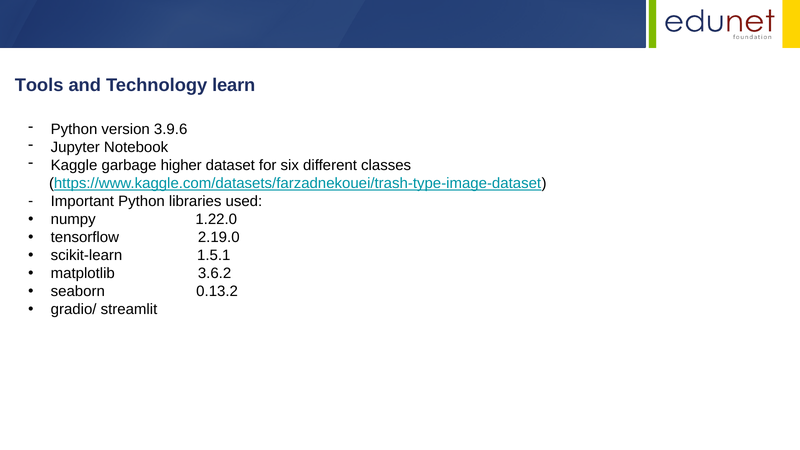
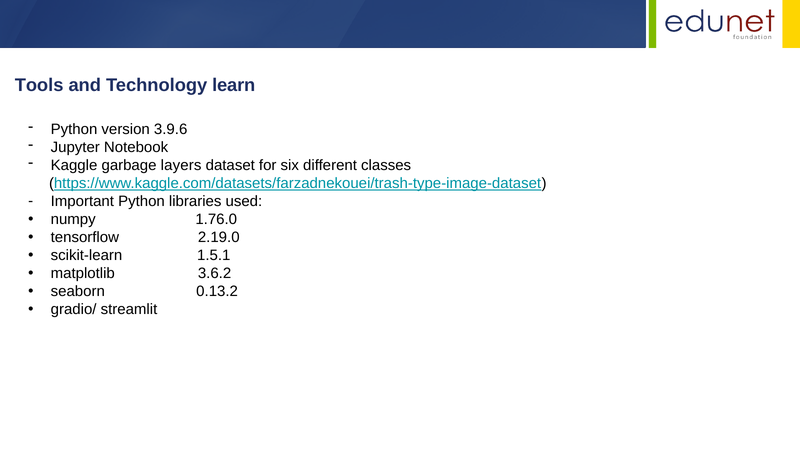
higher: higher -> layers (181, 165)
1.22.0: 1.22.0 -> 1.76.0 (216, 219)
